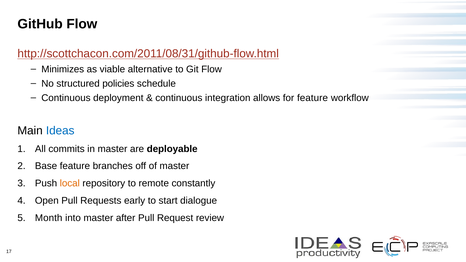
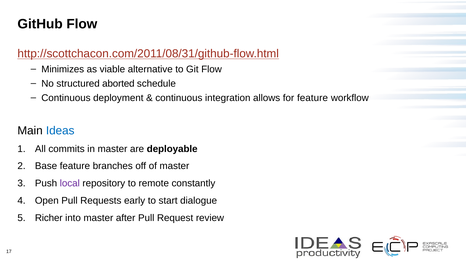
policies: policies -> aborted (118, 84)
local colour: orange -> purple (70, 184)
Month: Month -> Richer (49, 218)
